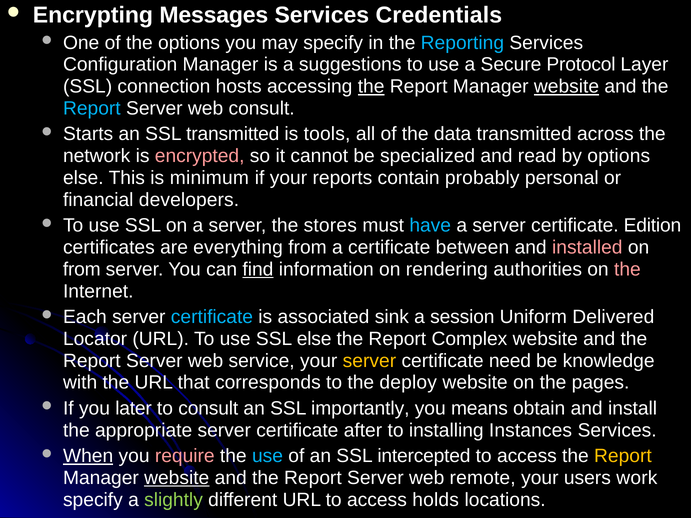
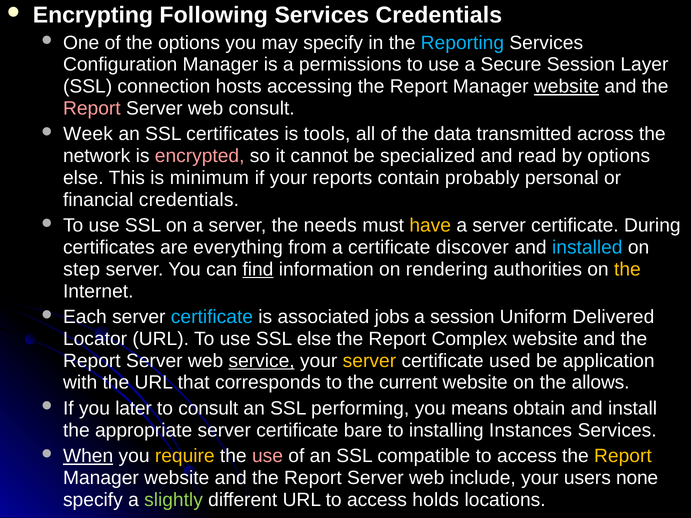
Messages: Messages -> Following (214, 15)
suggestions: suggestions -> permissions (350, 65)
Secure Protocol: Protocol -> Session (581, 65)
the underline: present -> none (371, 87)
Report colour: light blue -> pink (92, 108)
Starts: Starts -> Week (88, 134)
SSL transmitted: transmitted -> certificates (233, 134)
financial developers: developers -> credentials (189, 200)
stores: stores -> needs (330, 226)
have colour: light blue -> yellow (430, 226)
Edition: Edition -> During (652, 226)
between: between -> discover (472, 248)
installed colour: pink -> light blue (587, 248)
from: from -> step (82, 269)
the colour: pink -> yellow (627, 269)
sink: sink -> jobs (392, 317)
service underline: none -> present (262, 361)
need: need -> used (510, 361)
knowledge: knowledge -> application (609, 361)
deploy: deploy -> current (408, 383)
pages: pages -> allows (601, 383)
importantly: importantly -> performing (360, 409)
after: after -> bare (363, 430)
require colour: pink -> yellow (185, 456)
use colour: light blue -> pink (268, 456)
intercepted: intercepted -> compatible (424, 456)
website underline: present -> none (177, 478)
remote: remote -> include (483, 478)
work: work -> none (637, 478)
